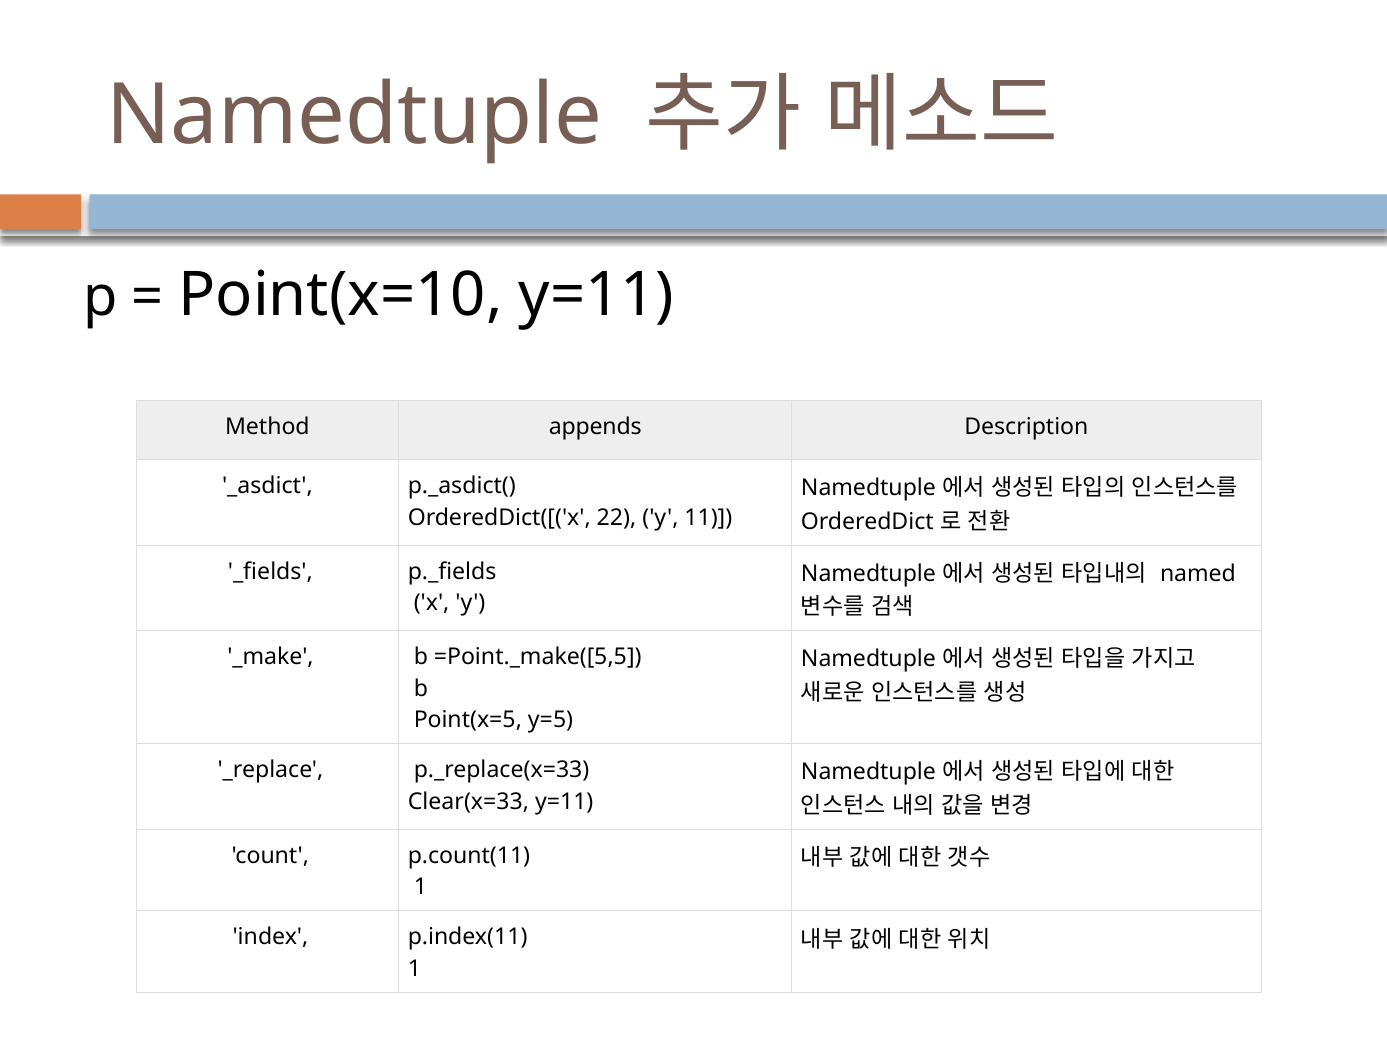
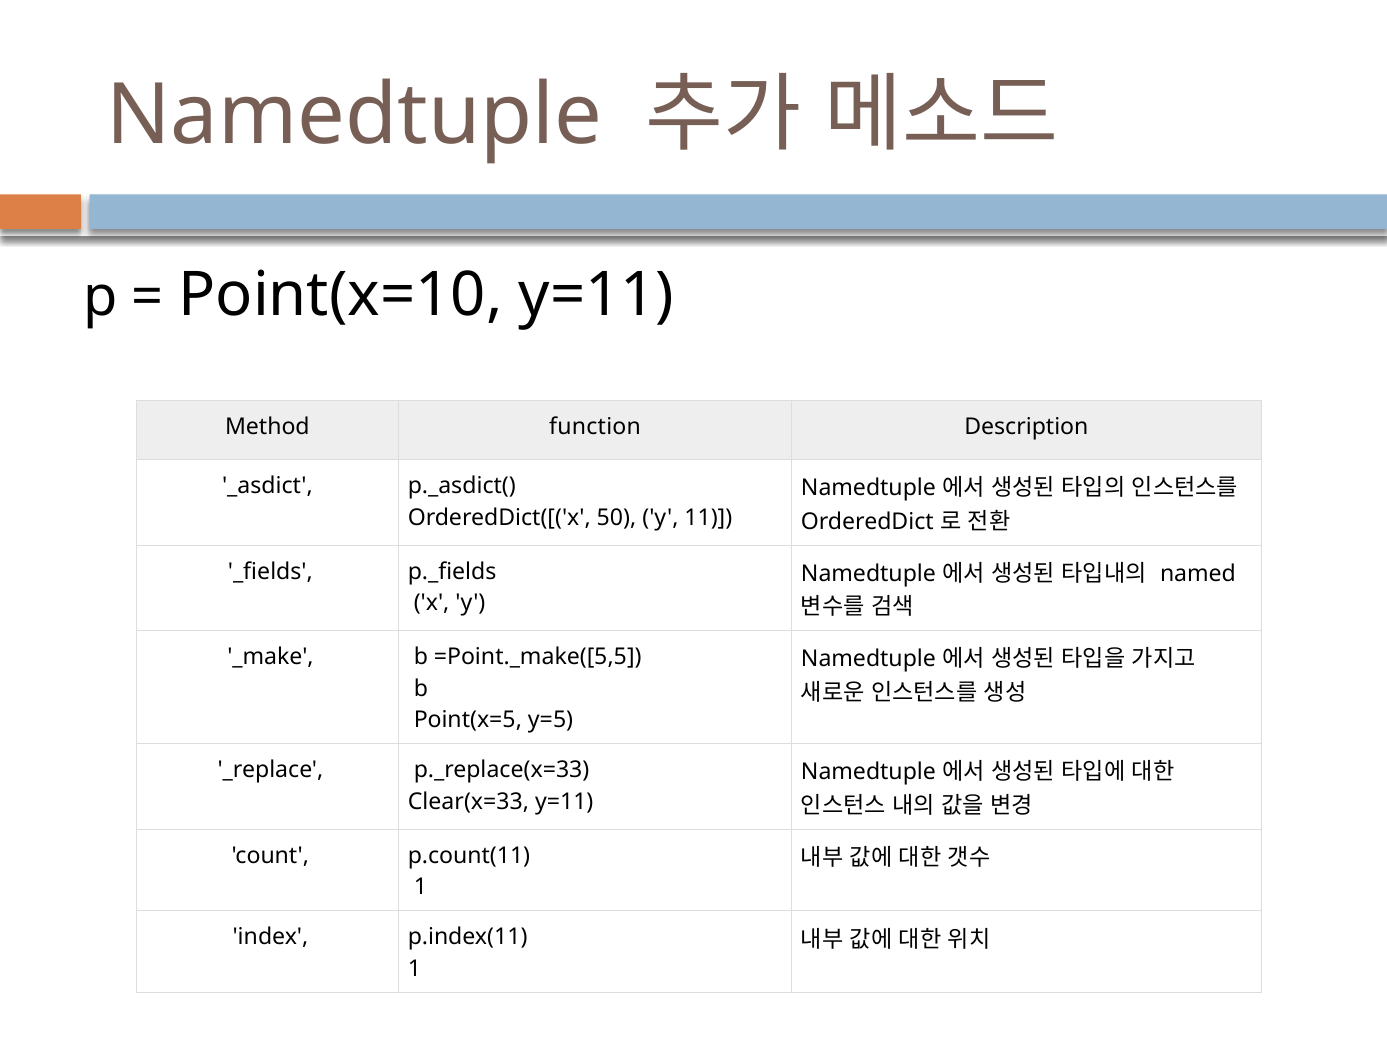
appends: appends -> function (595, 426)
22: 22 -> 50 (616, 517)
